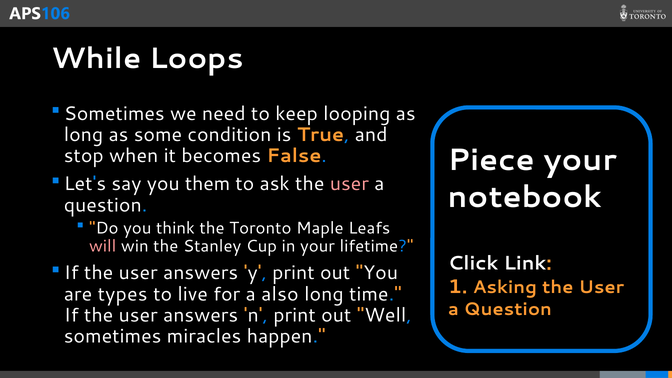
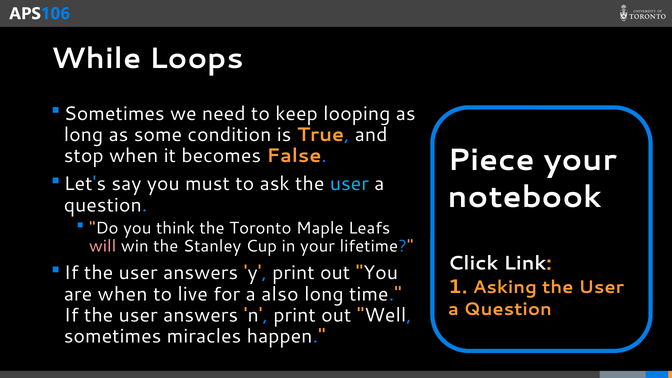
them: them -> must (207, 184)
user colour: pink -> light blue (349, 184)
are types: types -> when (123, 294)
